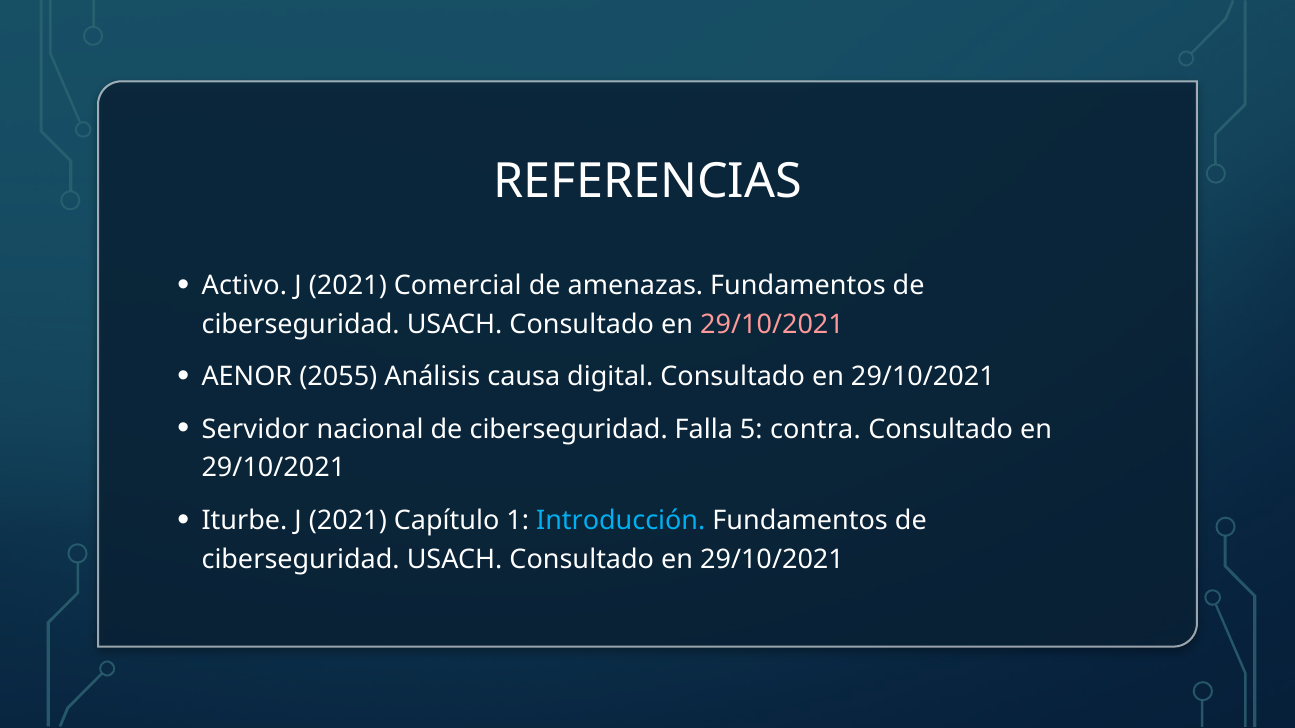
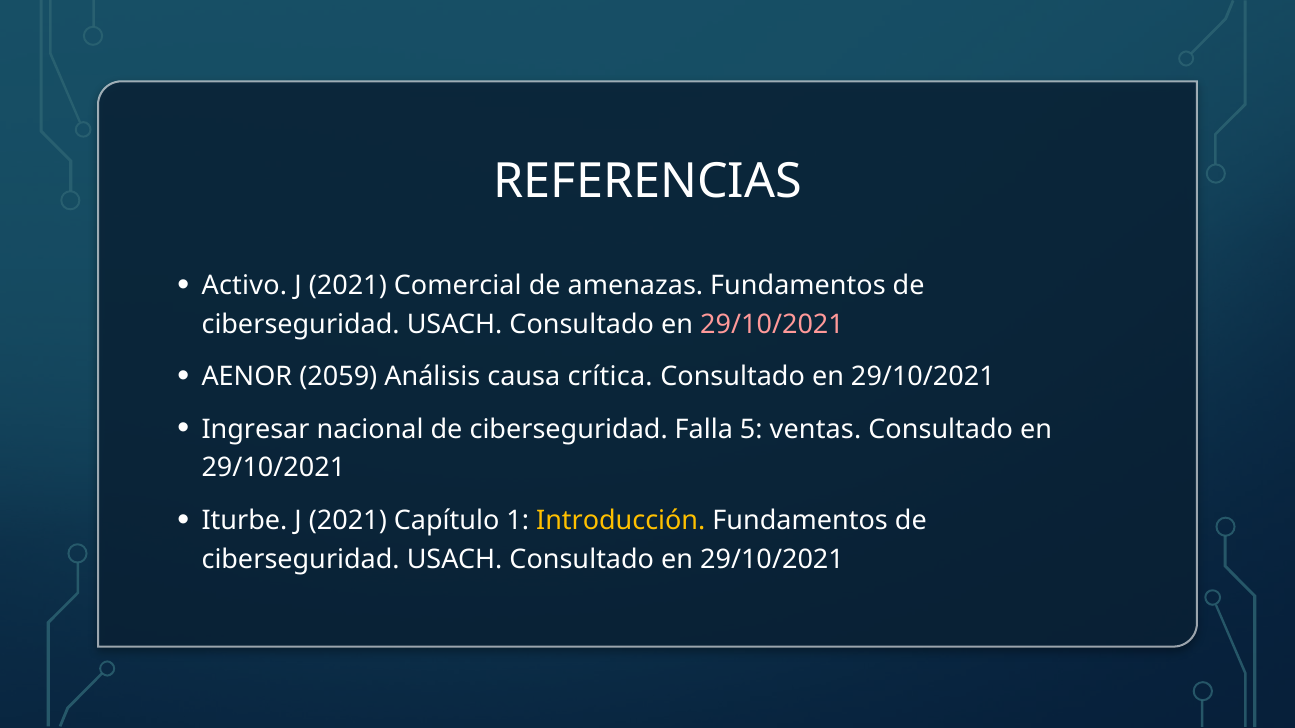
2055: 2055 -> 2059 (338, 377)
digital: digital -> crítica (610, 377)
Servidor: Servidor -> Ingresar (256, 429)
contra: contra -> ventas (816, 429)
Introducción colour: light blue -> yellow (621, 521)
